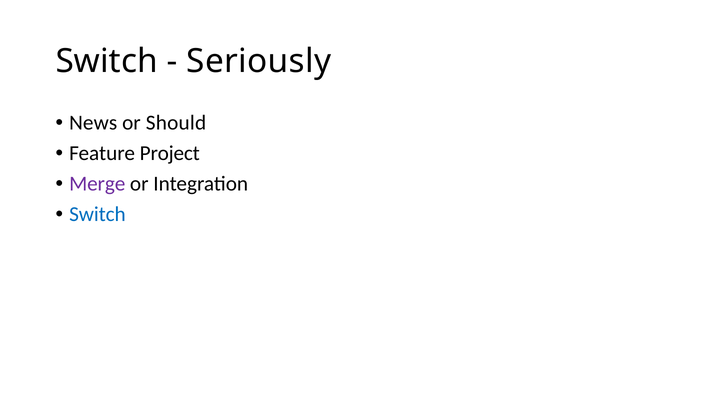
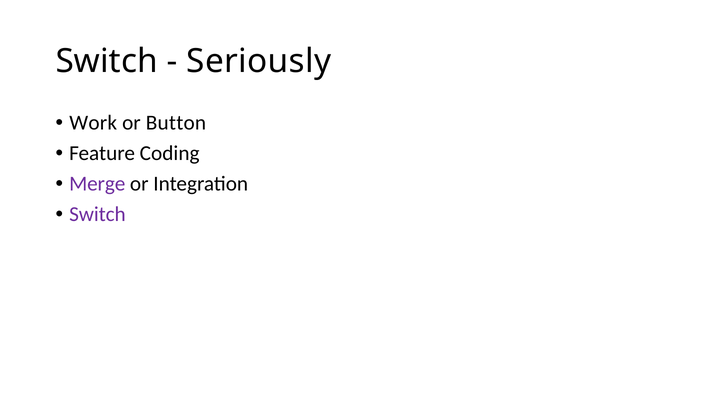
News: News -> Work (93, 123)
Should: Should -> Button (176, 123)
Project: Project -> Coding (170, 154)
Switch colour: blue -> purple (97, 215)
